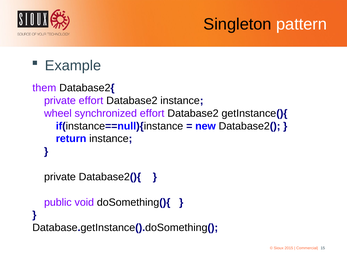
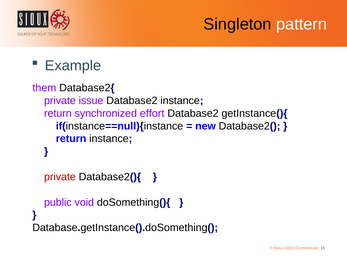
private effort: effort -> issue (91, 101)
wheel: wheel -> return (58, 113)
private colour: black -> red (60, 177)
